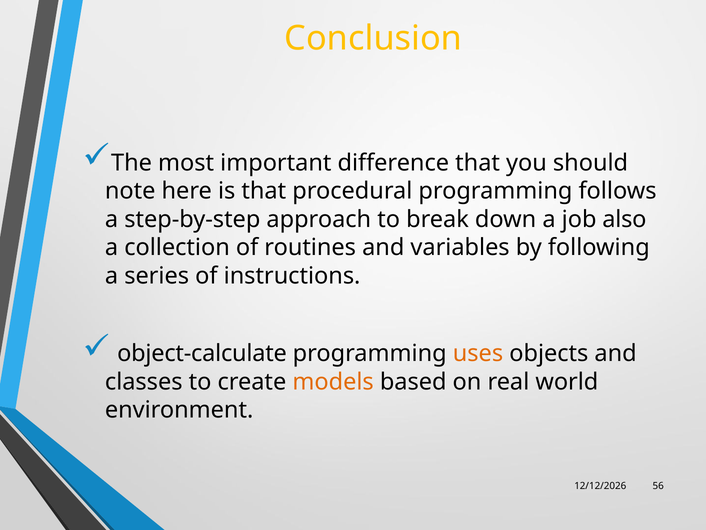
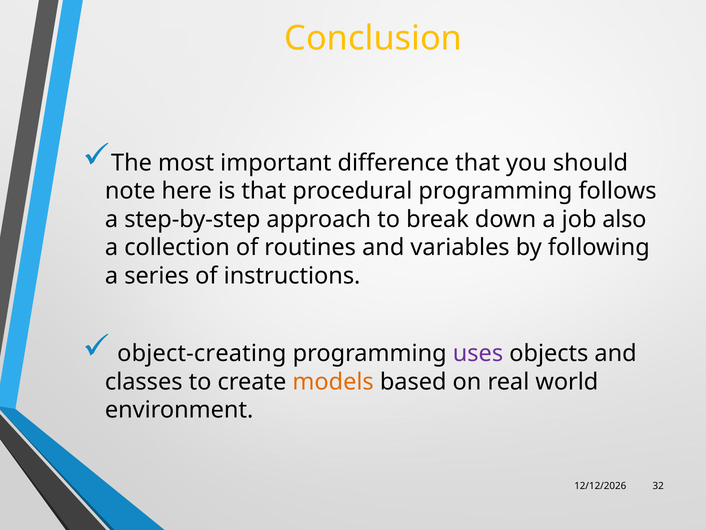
object-calculate: object-calculate -> object-creating (202, 353)
uses colour: orange -> purple (478, 353)
56: 56 -> 32 (658, 486)
